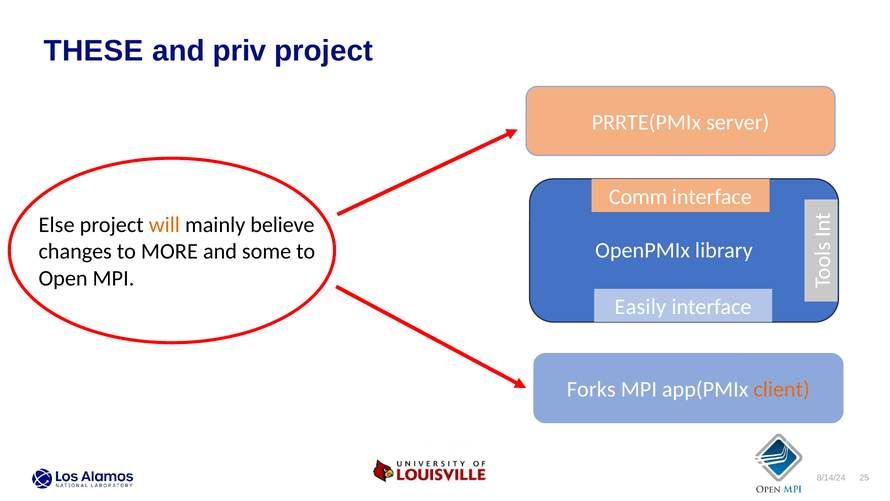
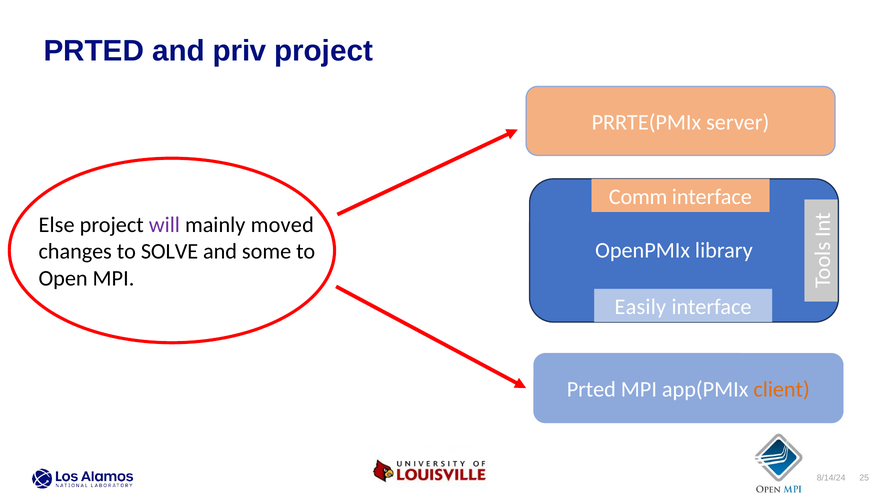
THESE: THESE -> PRTED (94, 51)
will colour: orange -> purple (164, 225)
believe: believe -> moved (282, 225)
MORE: MORE -> SOLVE (170, 251)
Forks: Forks -> Prted (591, 389)
